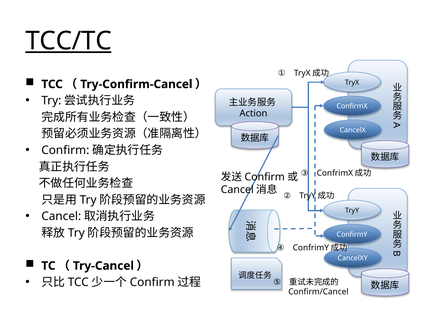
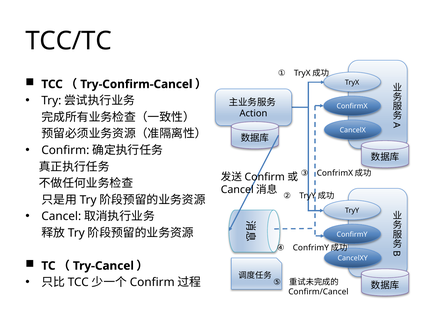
TCC/TC underline: present -> none (69, 41)
